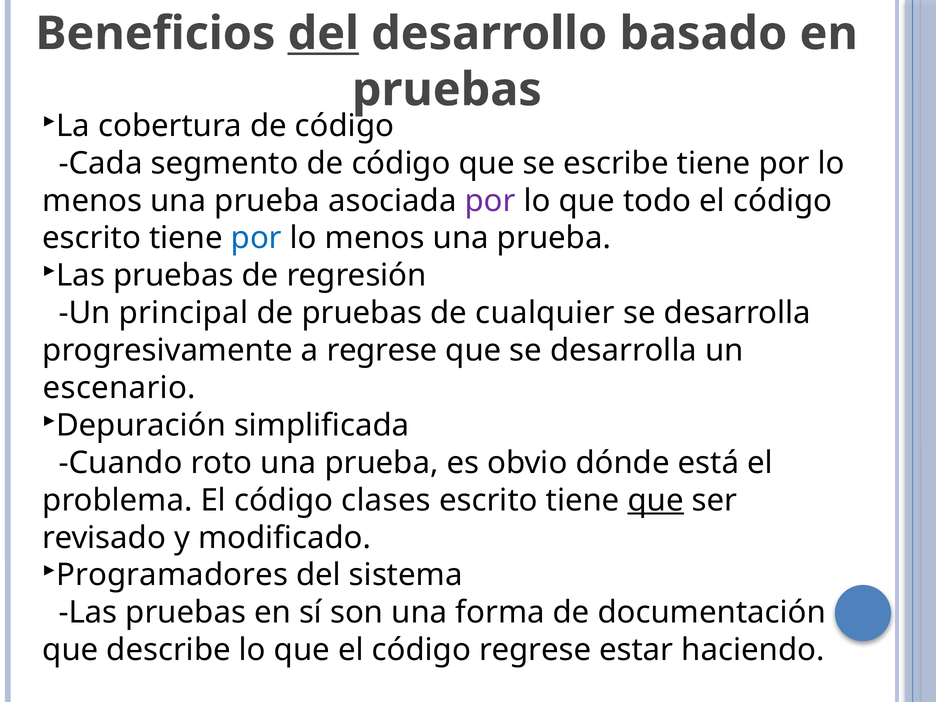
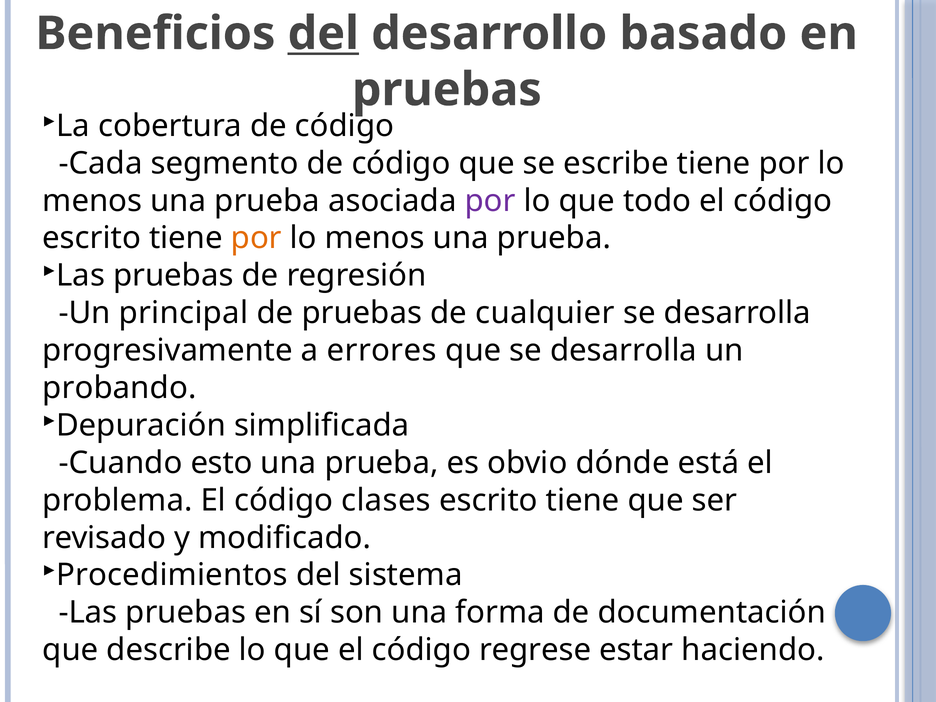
por colour: blue -> orange (256, 238)
a regrese: regrese -> errores (382, 351)
escenario: escenario -> probando (119, 388)
roto: roto -> esto (222, 463)
que underline: present -> none (656, 500)
Programadores: Programadores -> Procedimientos (172, 575)
